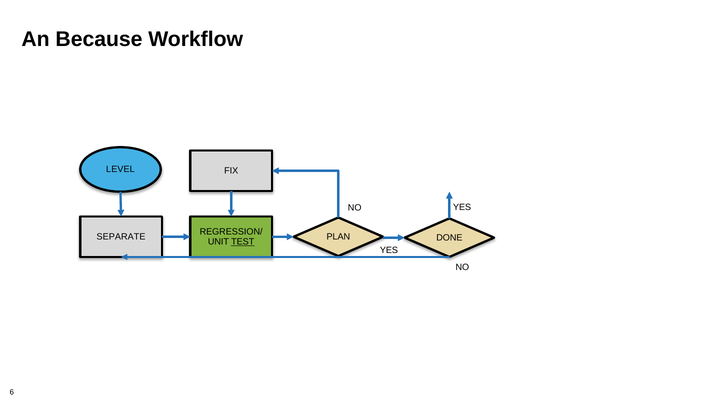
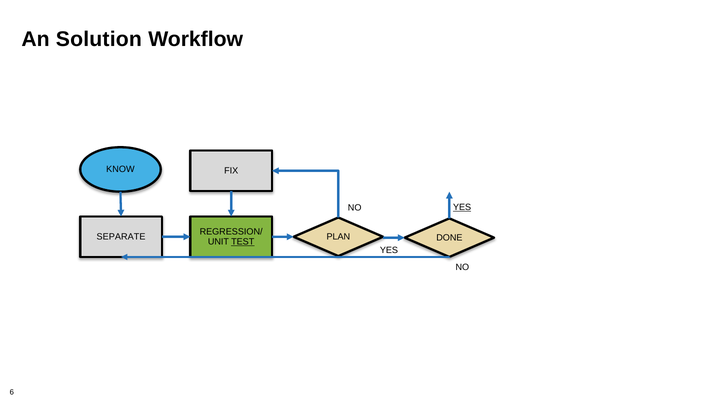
Because: Because -> Solution (99, 39)
LEVEL: LEVEL -> KNOW (120, 169)
YES underline: none -> present (462, 207)
